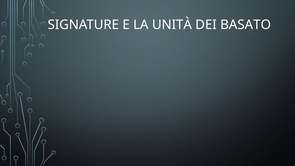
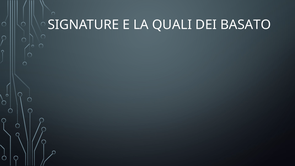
UNITÀ: UNITÀ -> QUALI (172, 25)
